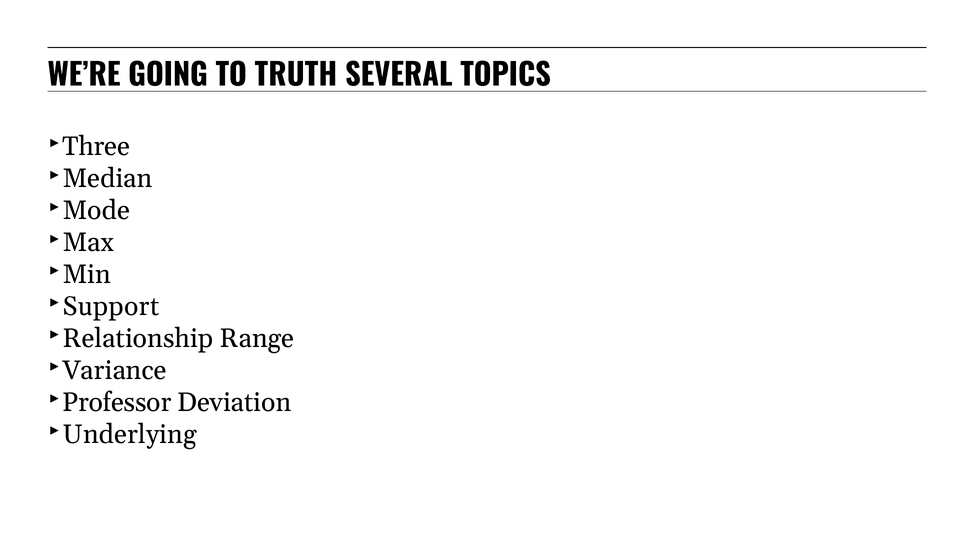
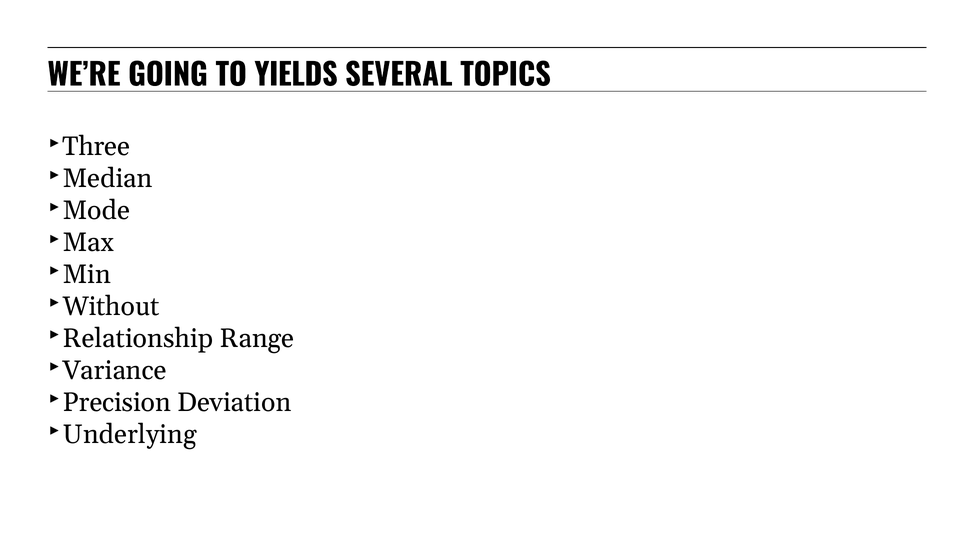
TRUTH: TRUTH -> YIELDS (296, 76)
Support: Support -> Without (111, 307)
Professor: Professor -> Precision (117, 402)
